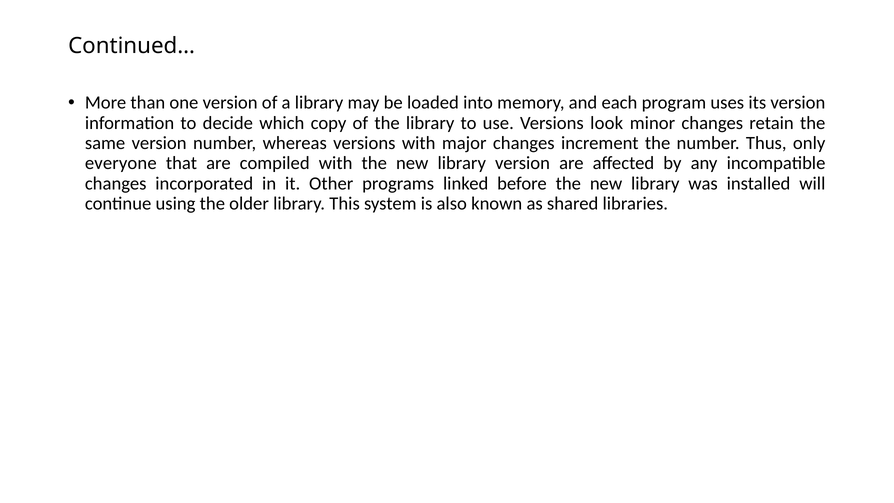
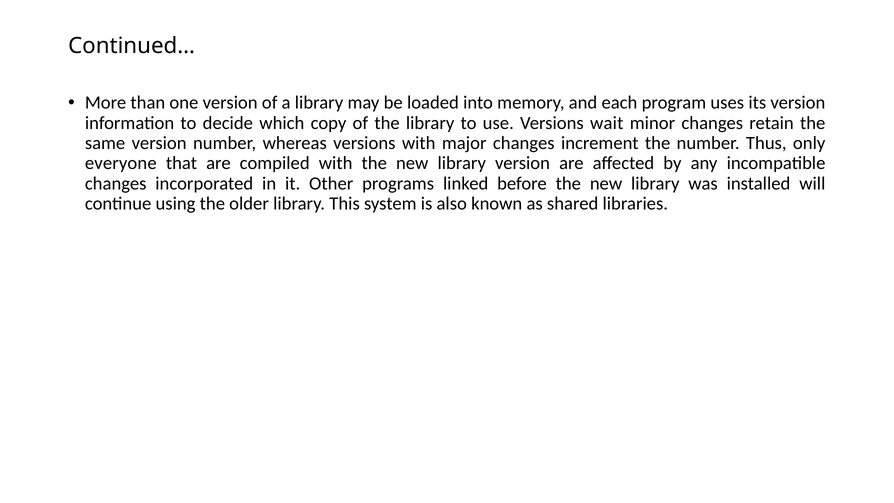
look: look -> wait (607, 123)
